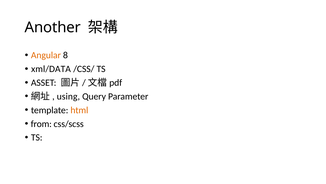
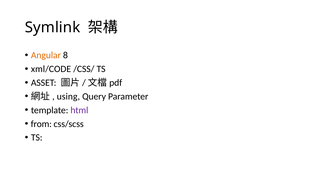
Another: Another -> Symlink (53, 27)
xml/DATA: xml/DATA -> xml/CODE (51, 69)
html colour: orange -> purple (79, 110)
